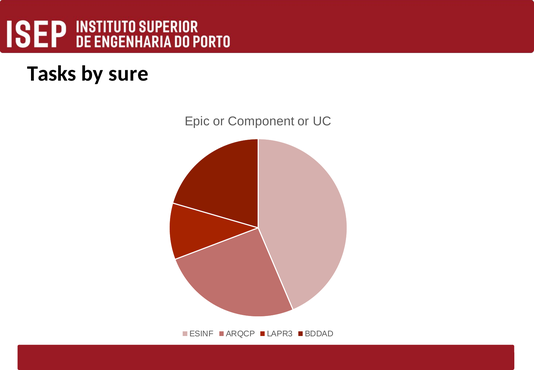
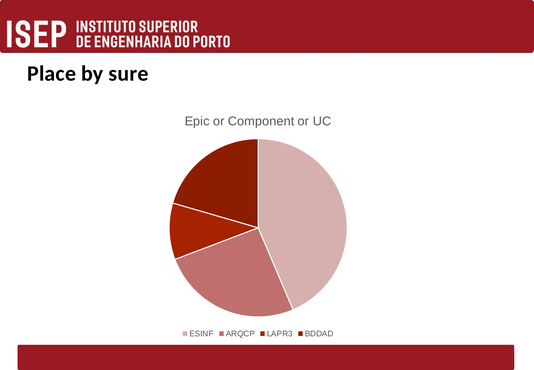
Tasks: Tasks -> Place (52, 74)
